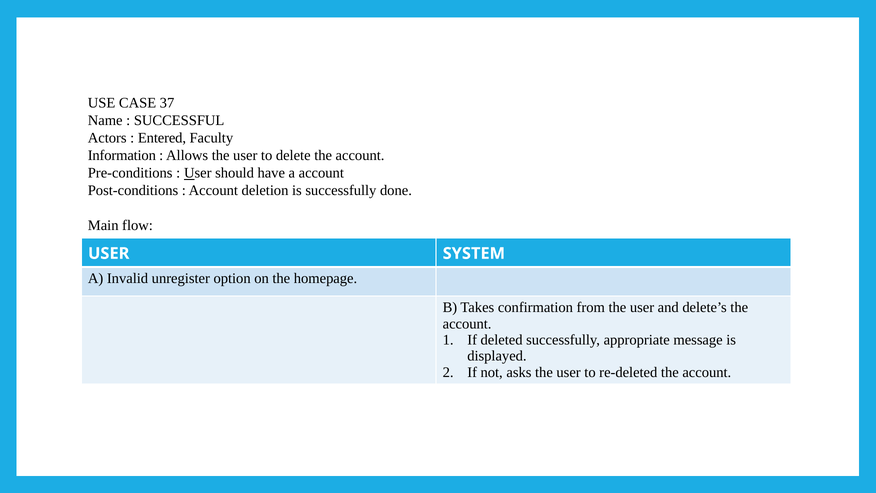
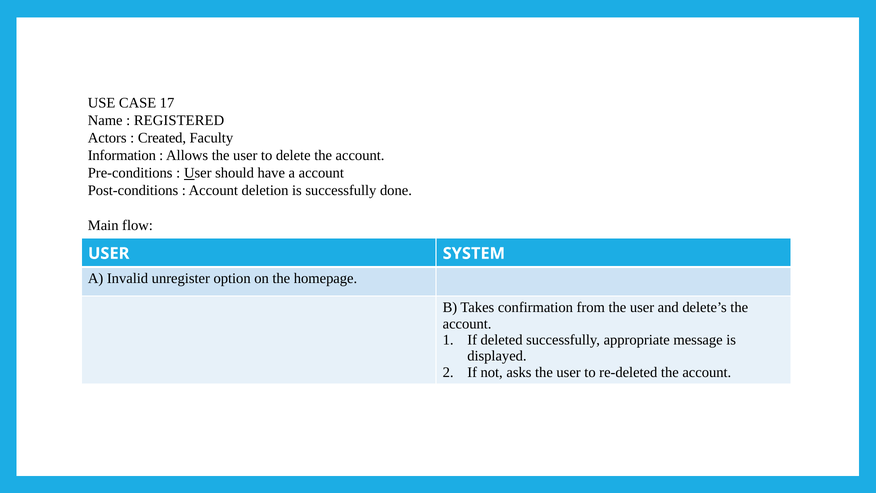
37: 37 -> 17 (167, 103)
SUCCESSFUL: SUCCESSFUL -> REGISTERED (179, 120)
Entered: Entered -> Created (162, 138)
